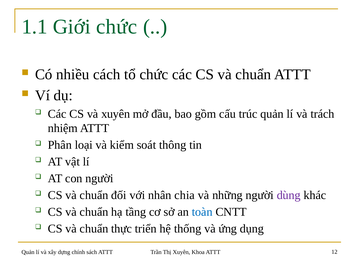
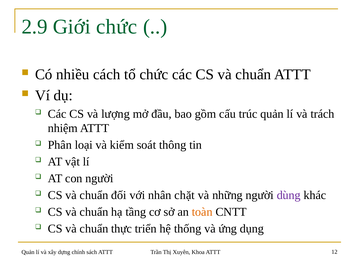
1.1: 1.1 -> 2.9 (35, 27)
và xuyên: xuyên -> lượng (116, 114)
chia: chia -> chặt (185, 195)
toàn colour: blue -> orange (202, 212)
